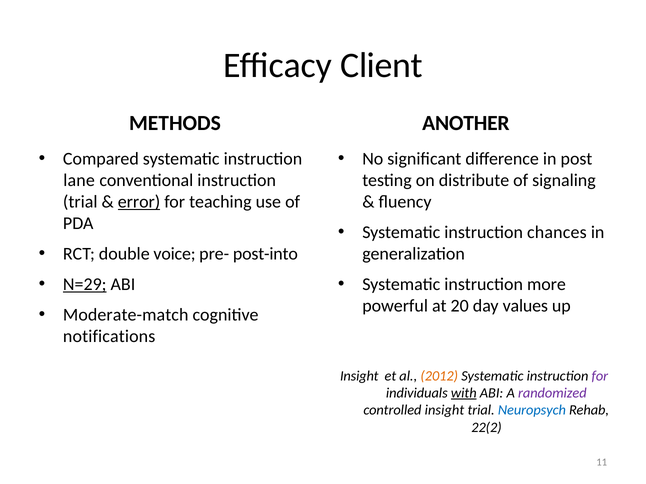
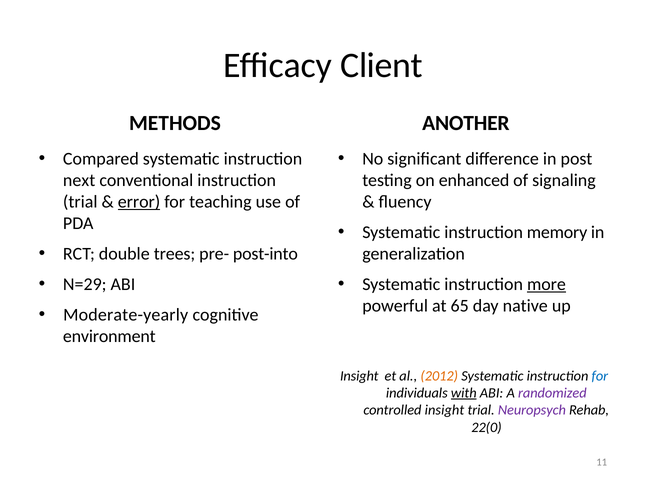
lane: lane -> next (79, 180)
distribute: distribute -> enhanced (474, 180)
chances: chances -> memory (557, 233)
voice: voice -> trees (174, 254)
N=29 underline: present -> none (85, 285)
more underline: none -> present (546, 285)
20: 20 -> 65 (460, 306)
values: values -> native (525, 306)
Moderate-match: Moderate-match -> Moderate-yearly (126, 315)
notifications: notifications -> environment (109, 337)
for colour: purple -> blue (600, 376)
Neuropsych colour: blue -> purple (532, 411)
22(2: 22(2 -> 22(0 (486, 428)
